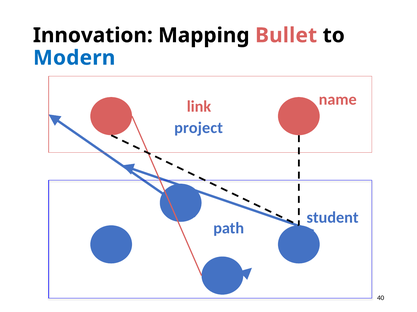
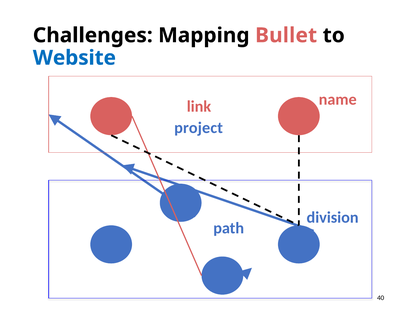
Innovation: Innovation -> Challenges (93, 35)
Modern: Modern -> Website (74, 58)
student: student -> division (333, 218)
